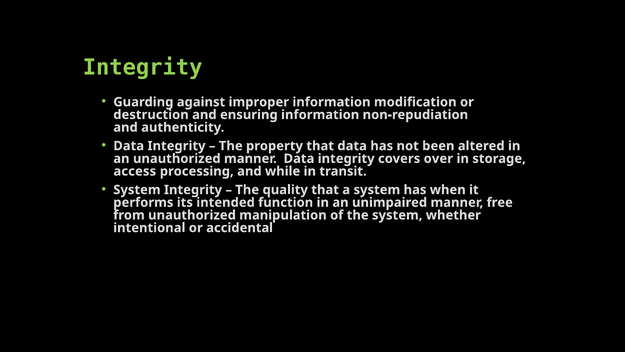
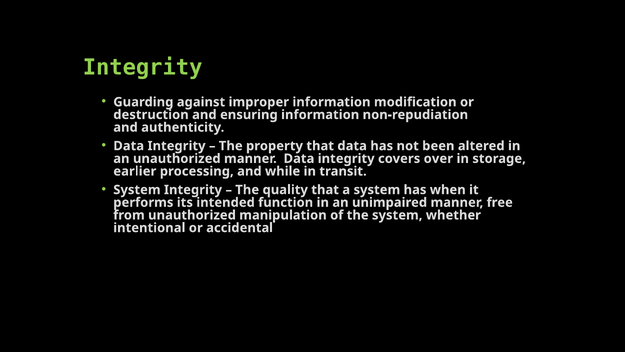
access: access -> earlier (135, 171)
